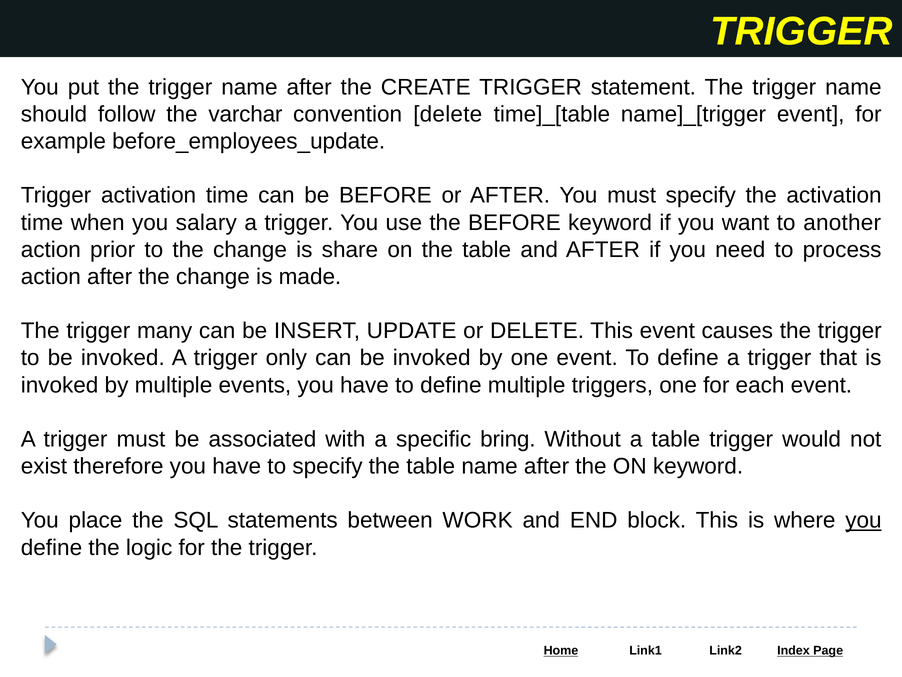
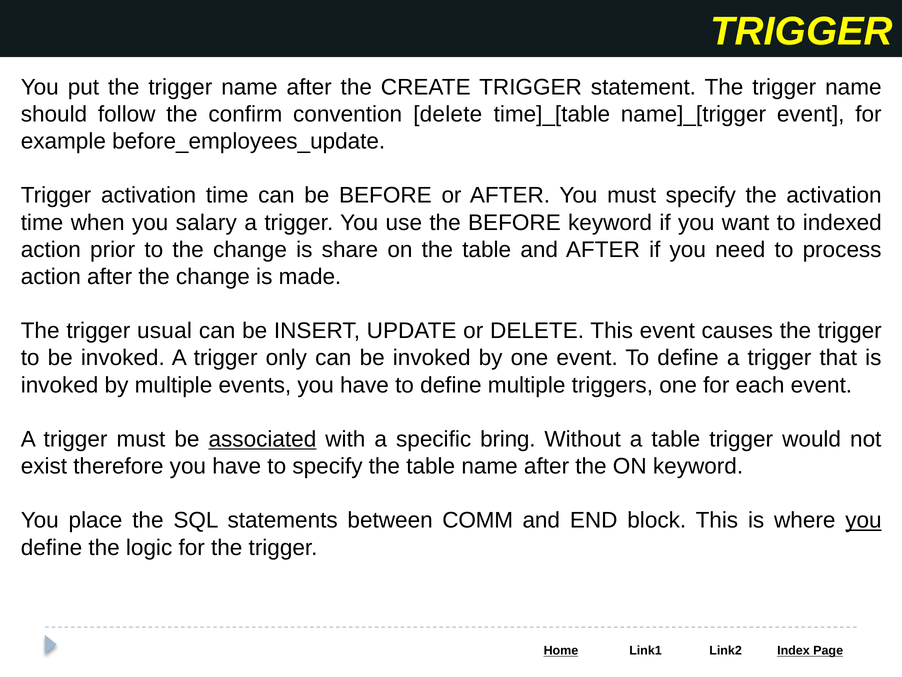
varchar: varchar -> confirm (245, 114)
another: another -> indexed (842, 222)
many: many -> usual (164, 331)
associated underline: none -> present (262, 439)
WORK: WORK -> COMM (478, 520)
